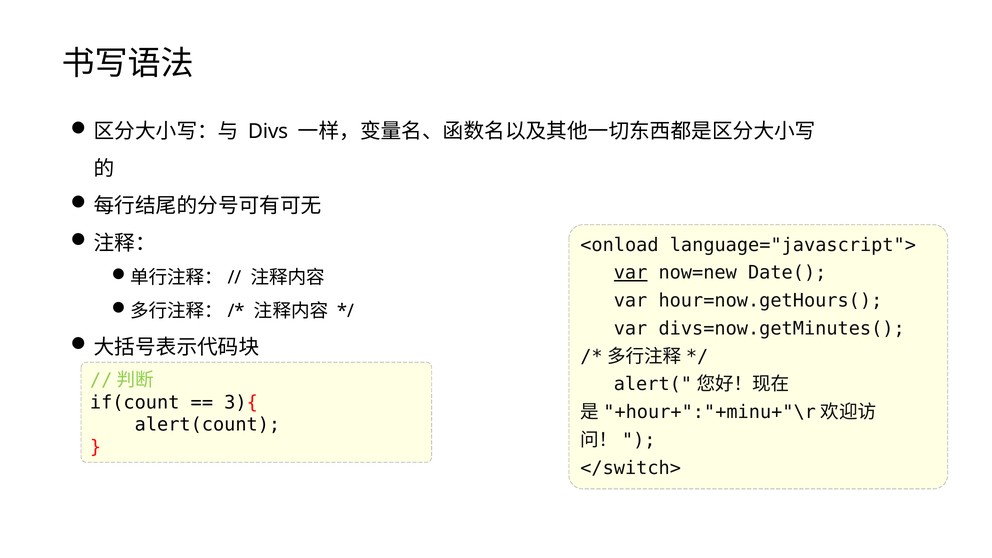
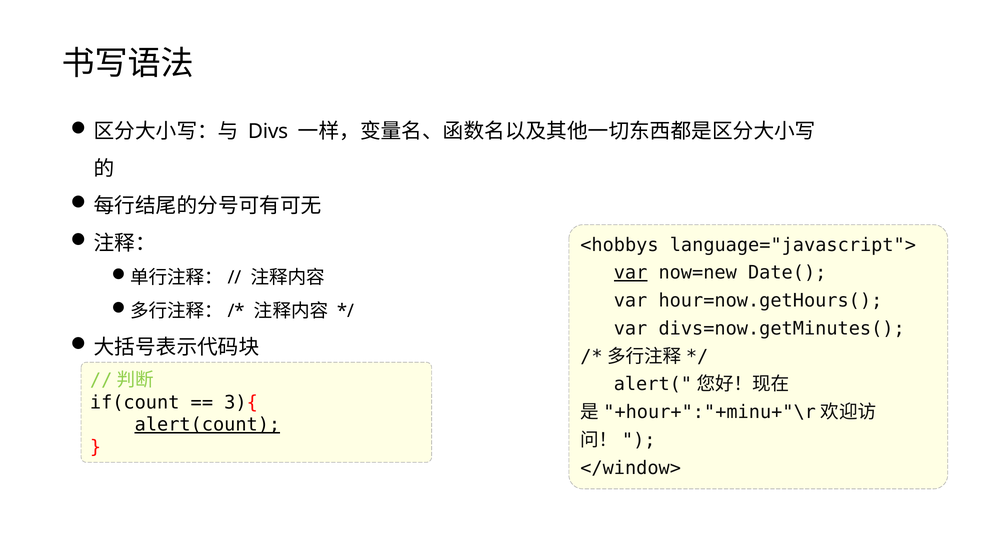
<onload: <onload -> <hobbys (619, 245)
alert(count underline: none -> present (207, 425)
</switch>: </switch> -> </window> (631, 468)
